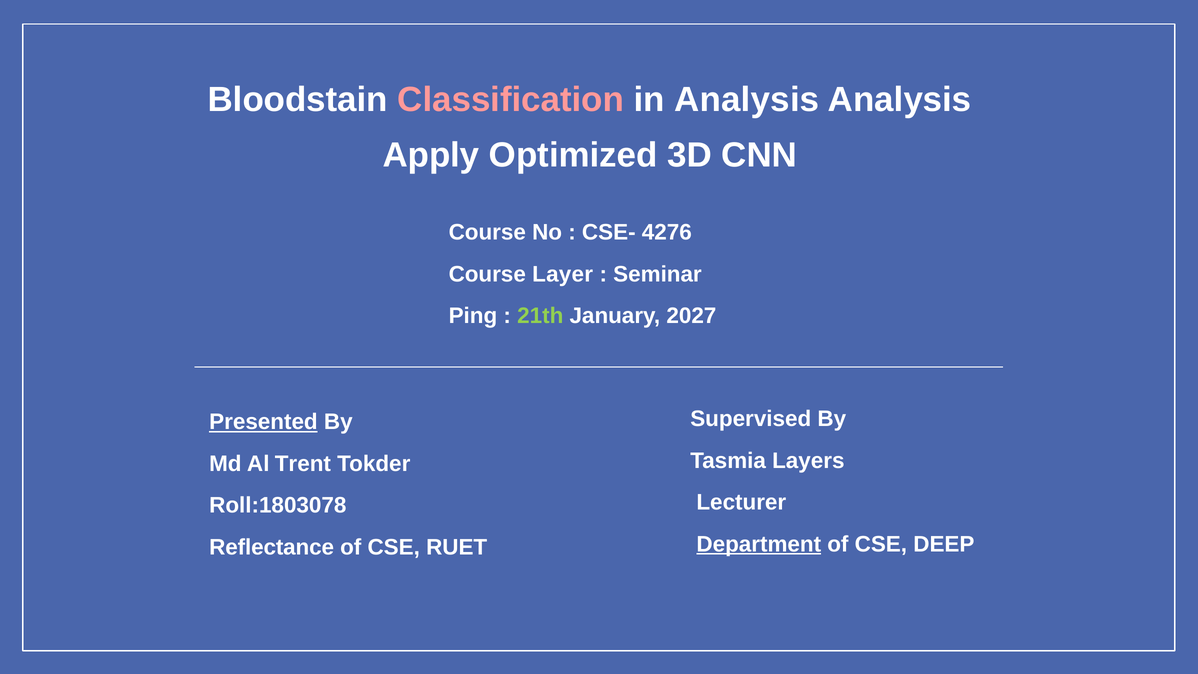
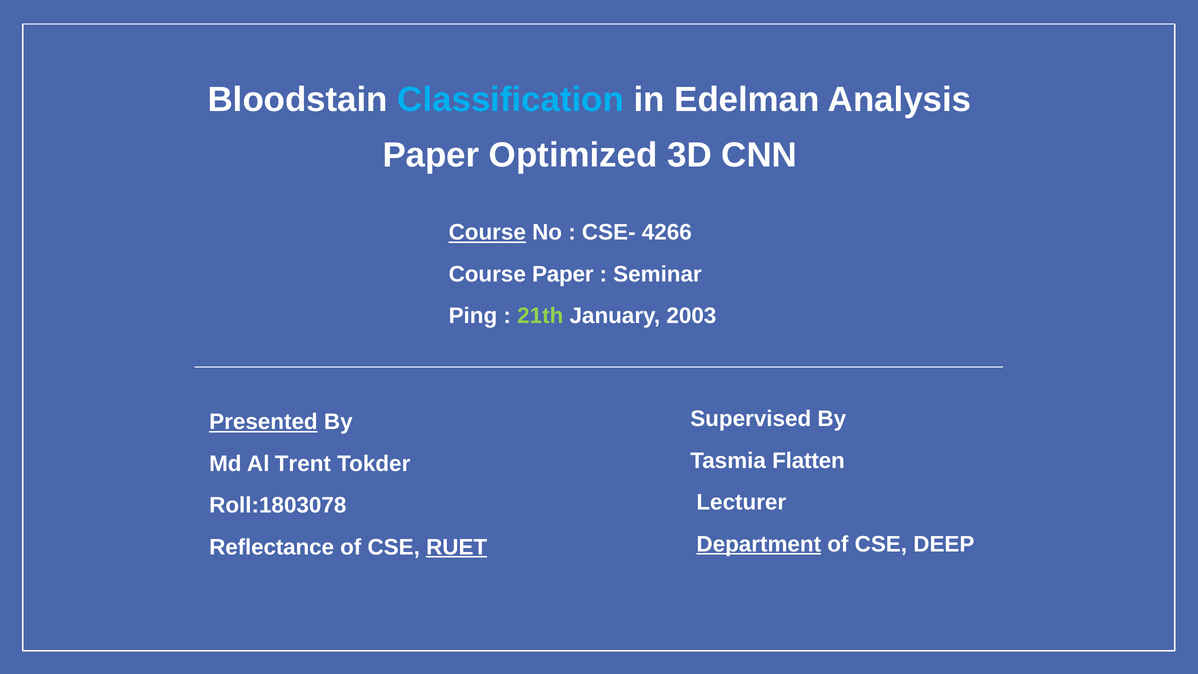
Classification colour: pink -> light blue (511, 100)
in Analysis: Analysis -> Edelman (747, 100)
Apply: Apply -> Paper (431, 155)
Course underline: none -> present (487, 232)
4276: 4276 -> 4266 (667, 232)
Course Layer: Layer -> Paper (563, 274)
2027: 2027 -> 2003 (691, 316)
Layers: Layers -> Flatten (808, 461)
RUET underline: none -> present (457, 547)
